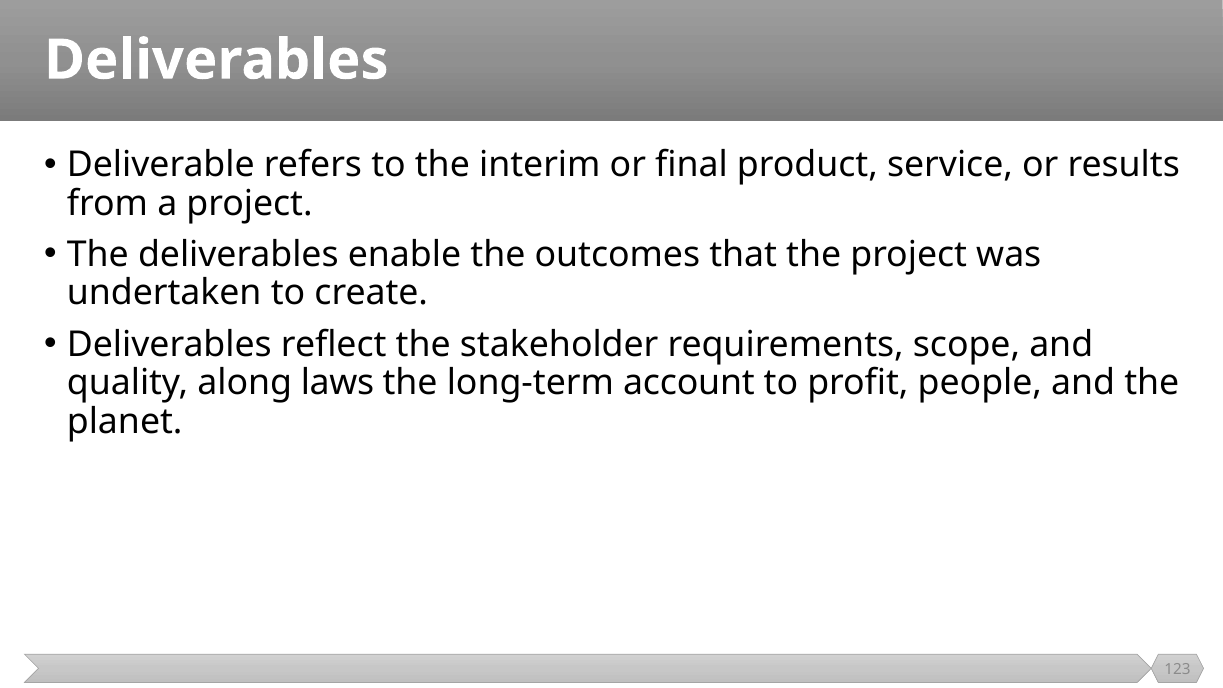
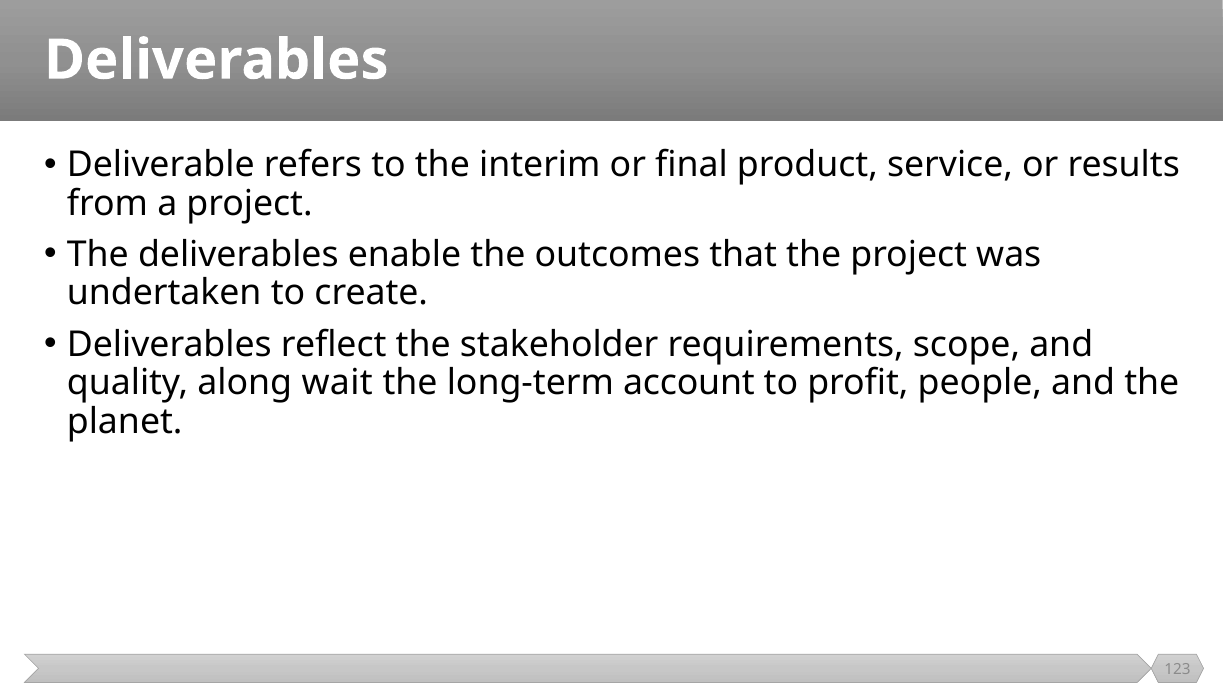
laws: laws -> wait (337, 383)
